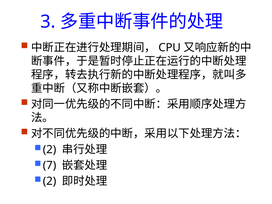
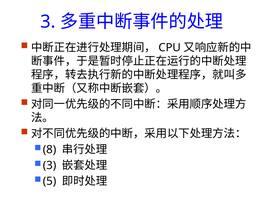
2: 2 -> 8 (50, 149)
7: 7 -> 3 (50, 165)
2: 2 -> 5 (50, 181)
